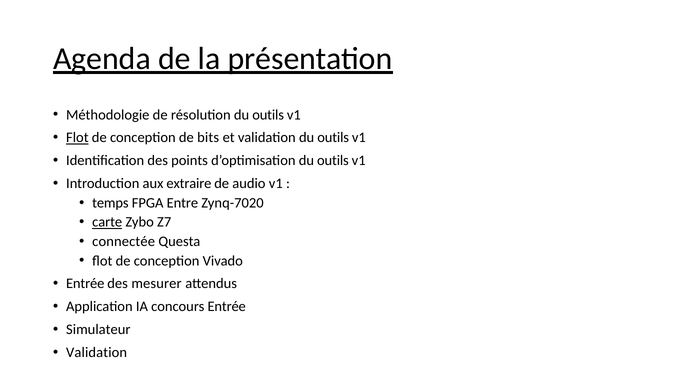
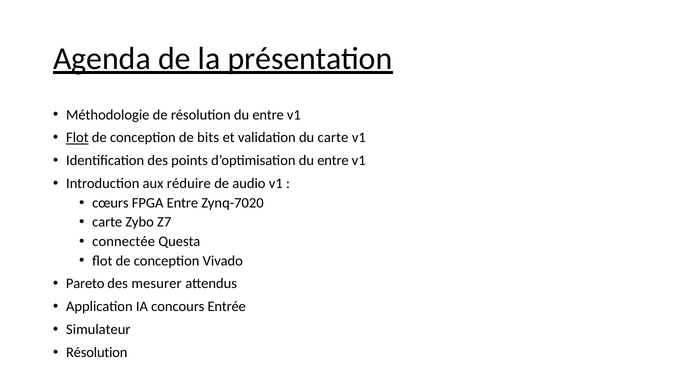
résolution du outils: outils -> entre (268, 115)
validation du outils: outils -> carte (333, 137)
d’optimisation du outils: outils -> entre (333, 160)
extraire: extraire -> réduire (189, 183)
temps: temps -> cœurs (110, 203)
carte underline: present -> none (107, 222)
Entrée: Entrée -> Pareto (85, 283)
Validation: Validation -> Résolution (97, 352)
